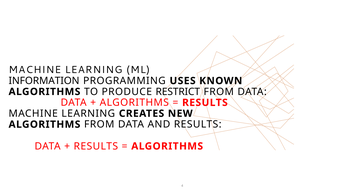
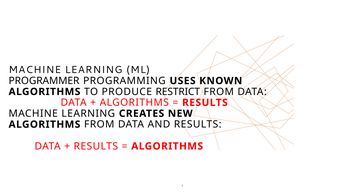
INFORMATION: INFORMATION -> PROGRAMMER (44, 81)
